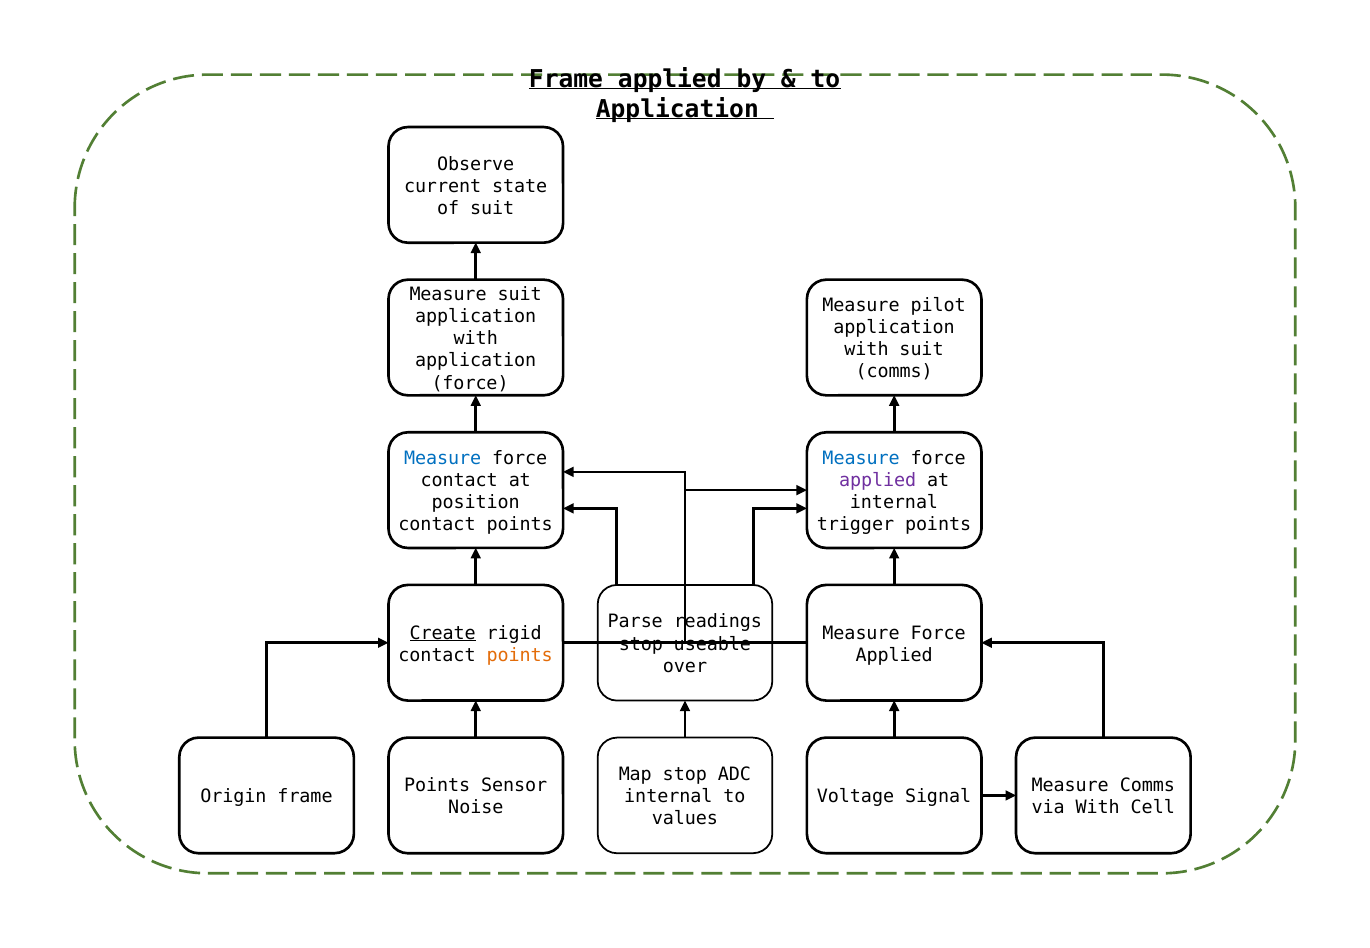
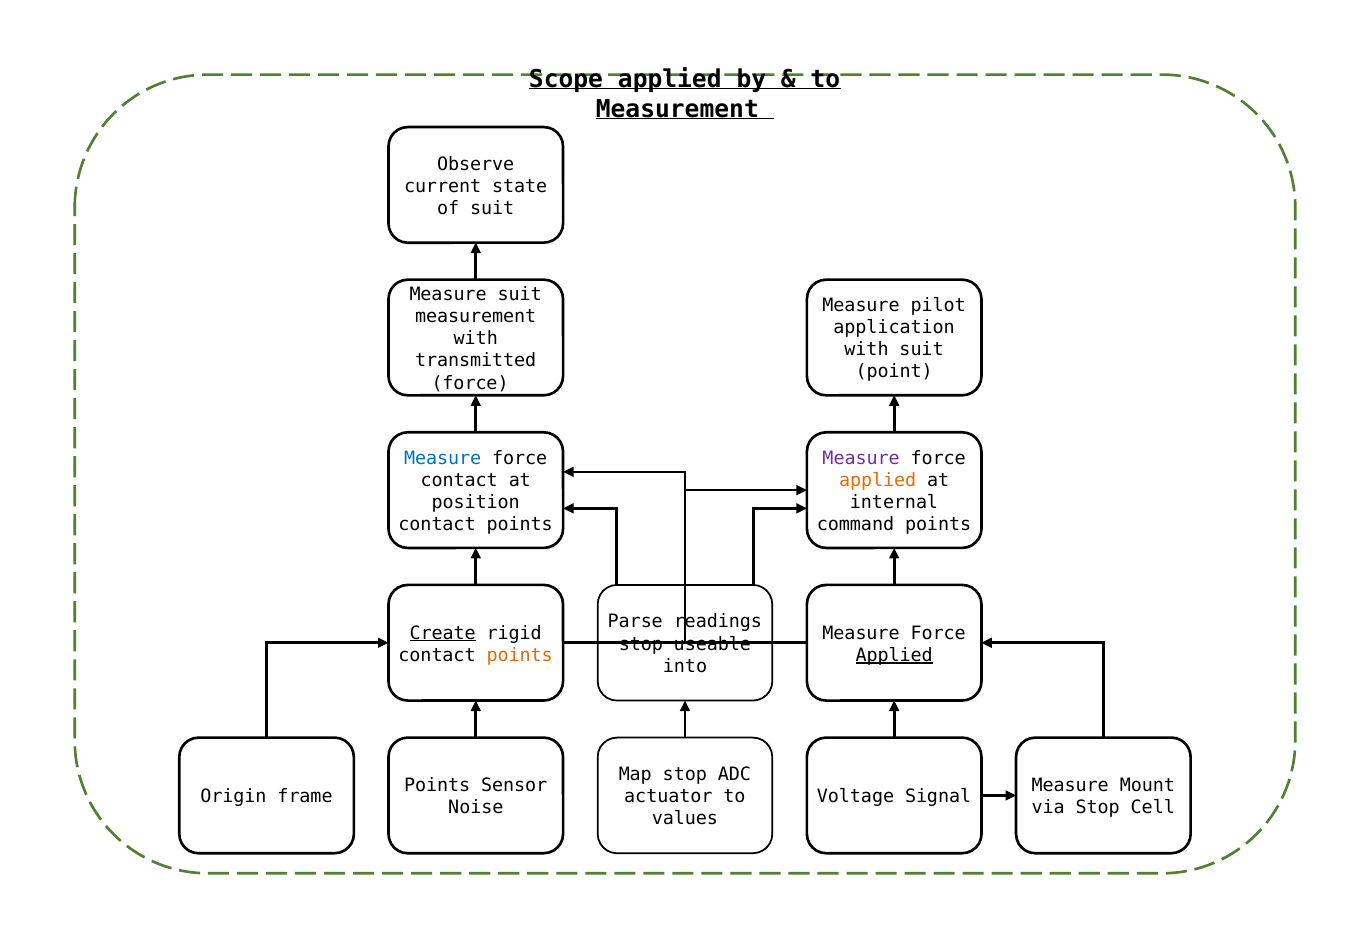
Frame: Frame -> Scope (566, 80)
Application: Application -> Measurement (677, 109)
application: application -> measurement (476, 317)
application: application -> transmitted (476, 361)
comms: comms -> point (894, 372)
Measure colour: blue -> purple (861, 458)
applied colour: purple -> orange (878, 481)
trigger: trigger -> command (856, 525)
Applied underline: none -> present (894, 655)
over: over -> into (685, 666)
Measure Comms: Comms -> Mount (1147, 786)
internal: internal -> actuator (668, 797)
via With: With -> Stop (1098, 808)
